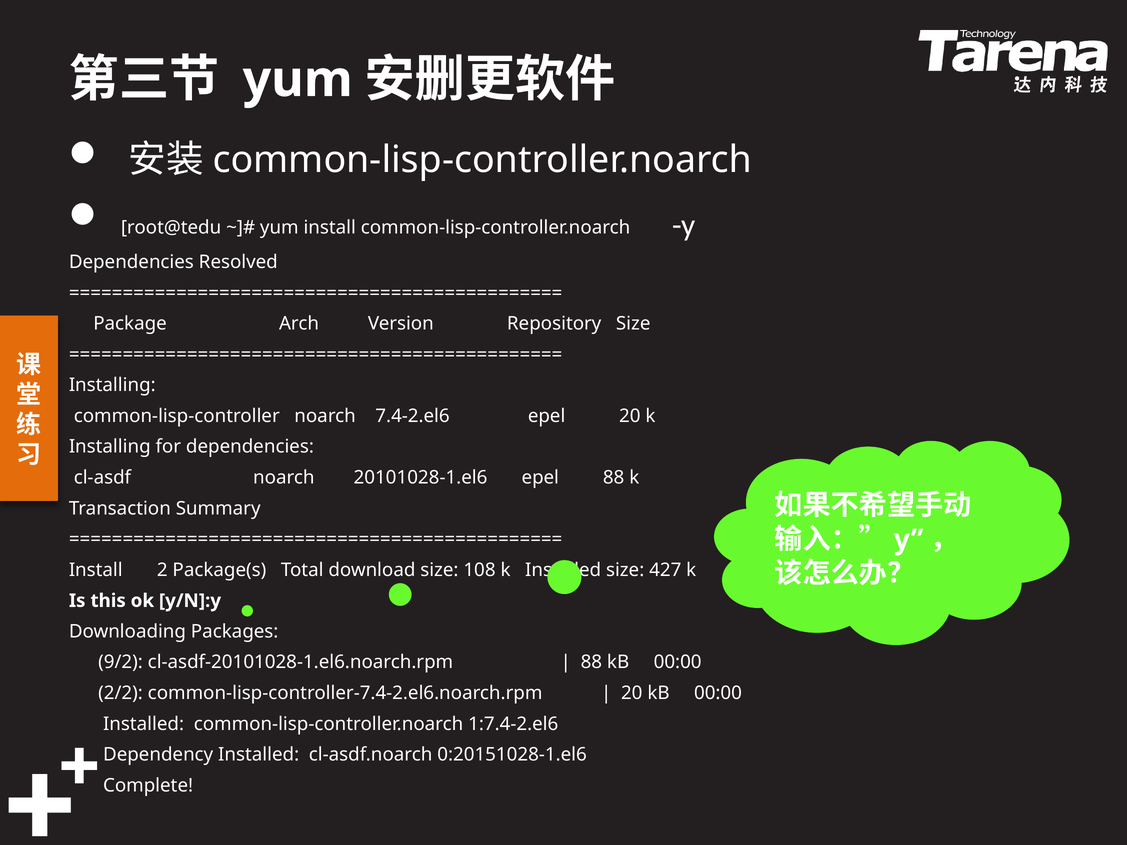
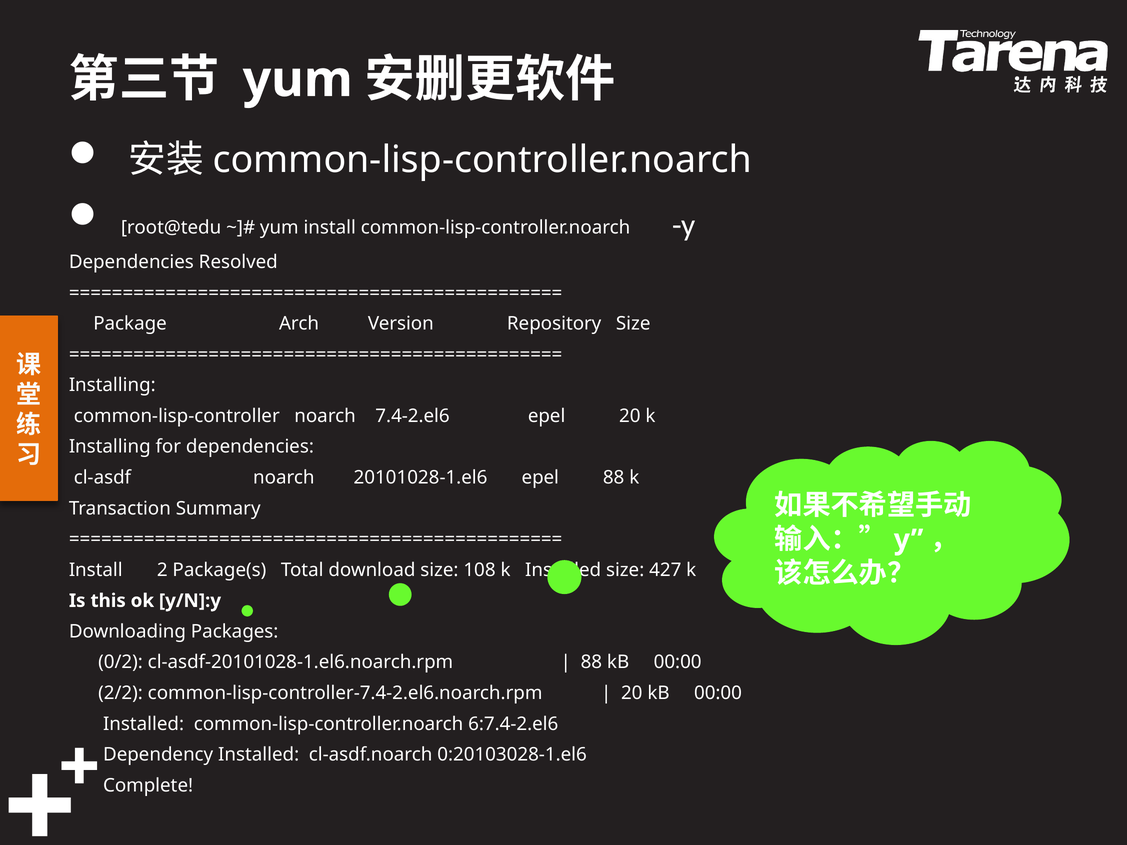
9/2: 9/2 -> 0/2 (121, 662)
1:7.4-2.el6: 1:7.4-2.el6 -> 6:7.4-2.el6 (513, 724)
0:20151028-1.el6: 0:20151028-1.el6 -> 0:20103028-1.el6 (512, 755)
